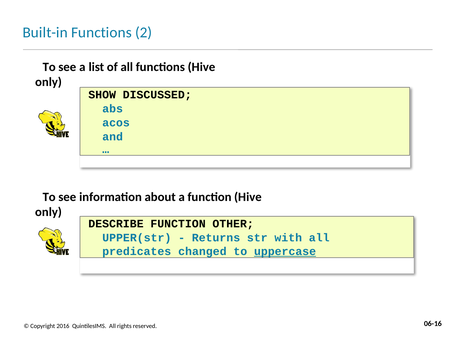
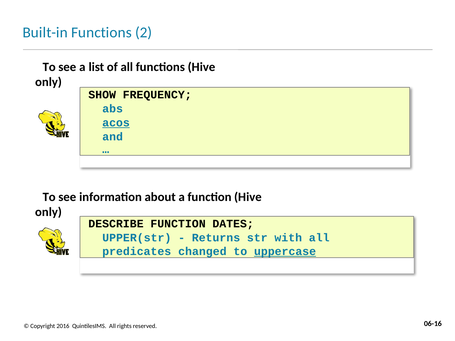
DISCUSSED: DISCUSSED -> FREQUENCY (157, 95)
acos underline: none -> present (116, 123)
OTHER: OTHER -> DATES (233, 224)
